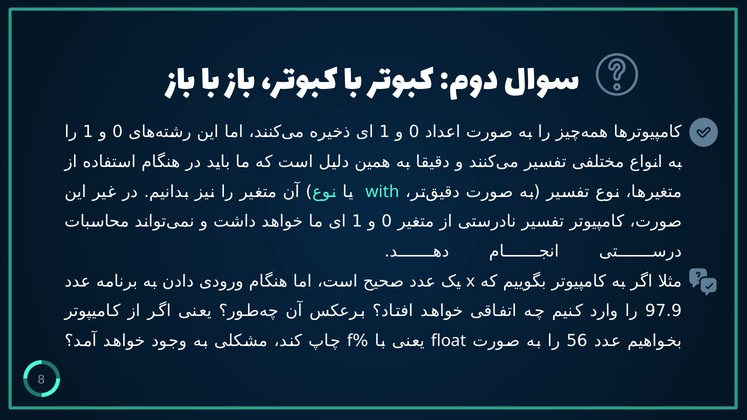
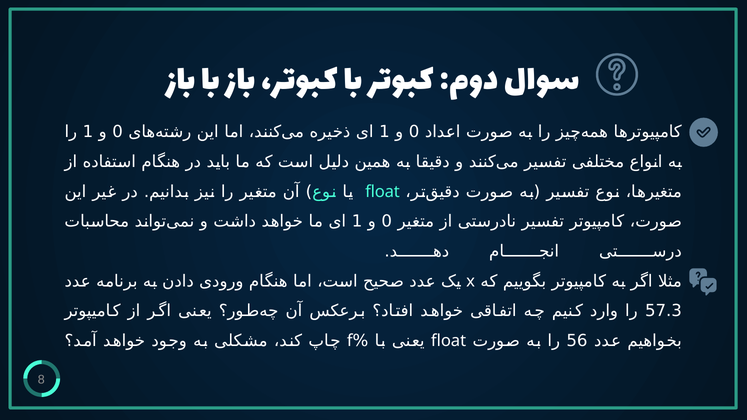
with: with -> float (382, 192)
97.9: 97.9 -> 57.3 (663, 311)
